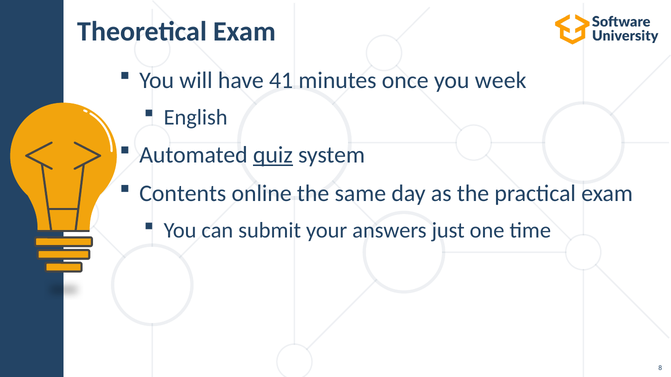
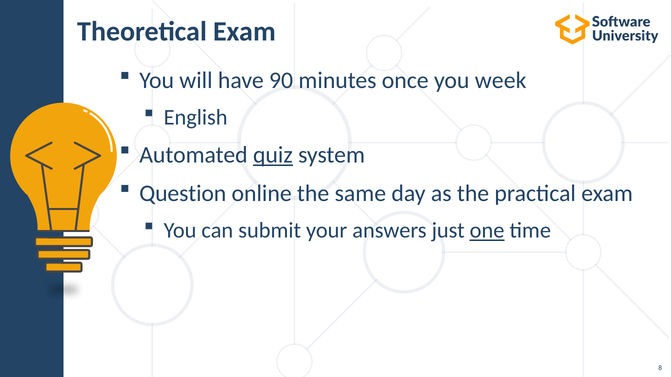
41: 41 -> 90 (281, 80)
Contents: Contents -> Question (183, 193)
one underline: none -> present (487, 231)
